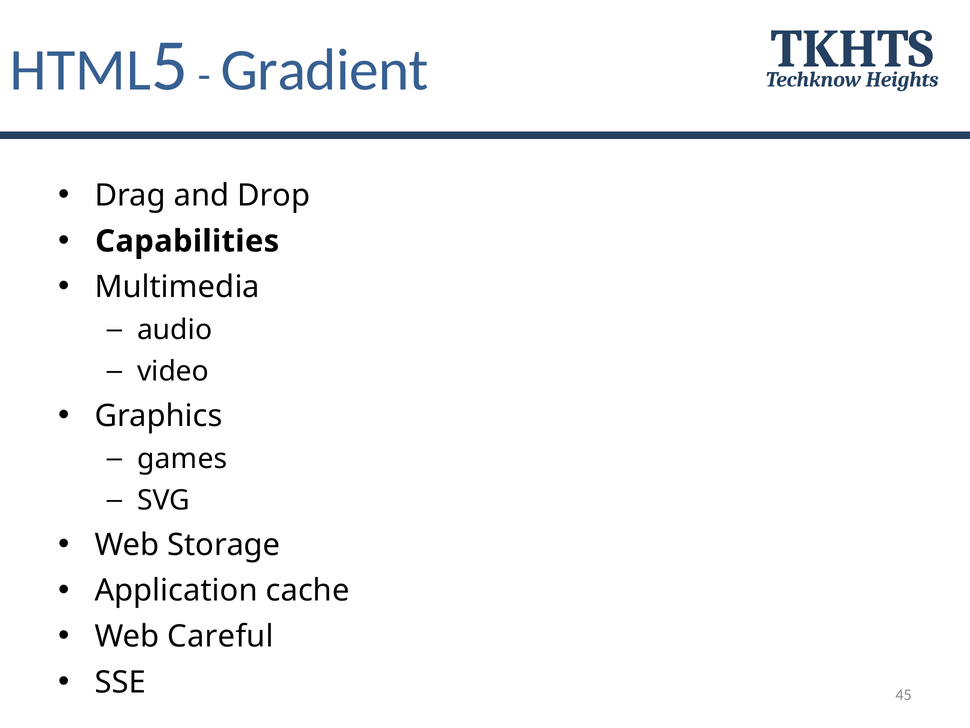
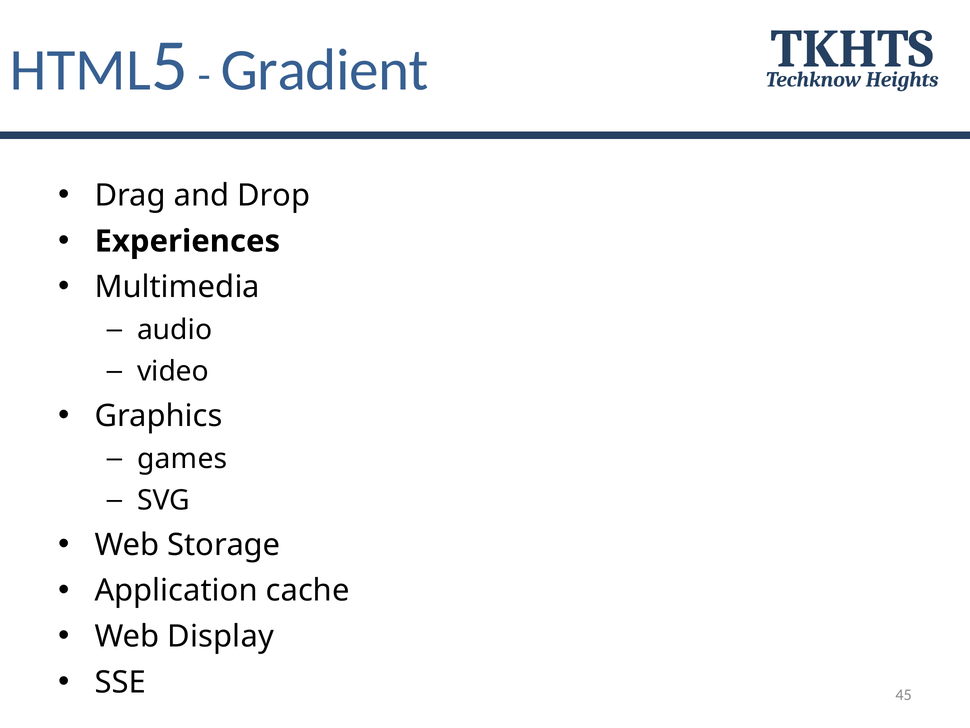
Capabilities: Capabilities -> Experiences (187, 241)
Careful: Careful -> Display (221, 636)
